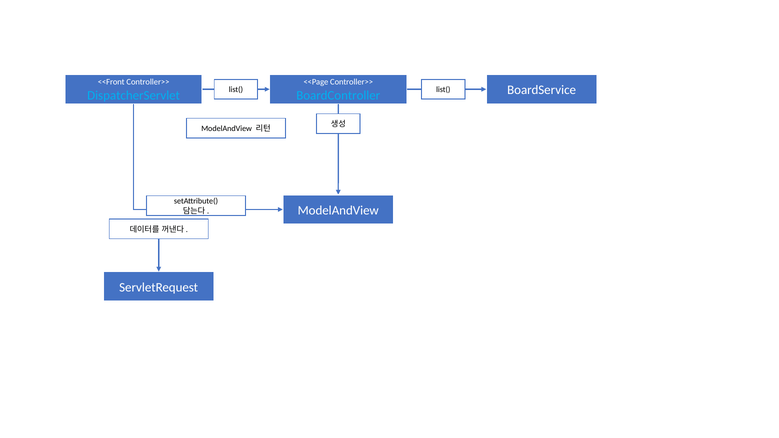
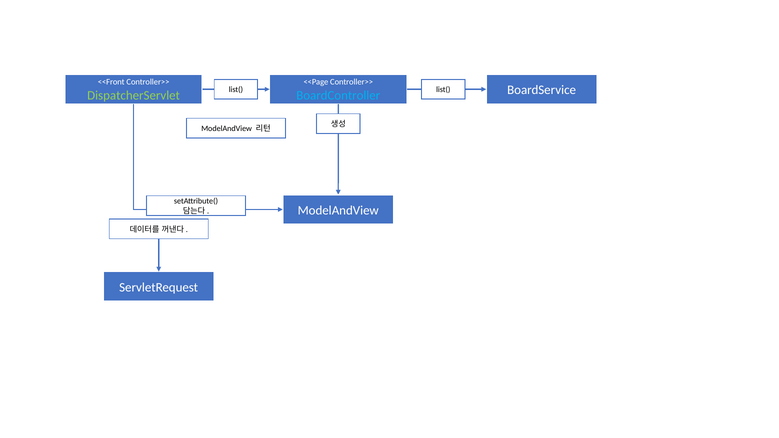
DispatcherServlet colour: light blue -> light green (134, 95)
